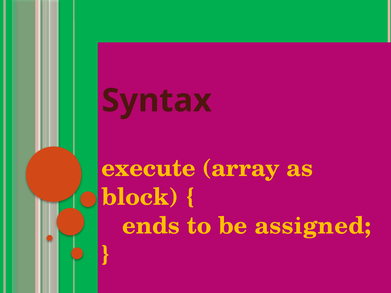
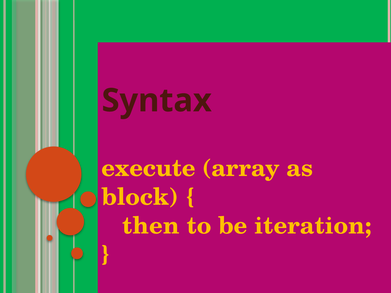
ends: ends -> then (151, 226)
assigned: assigned -> iteration (313, 226)
